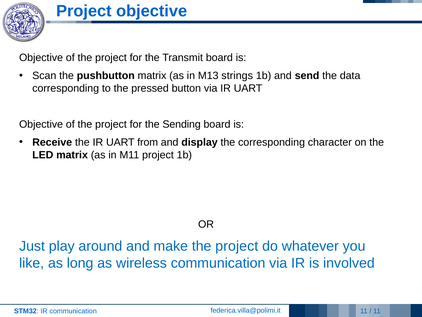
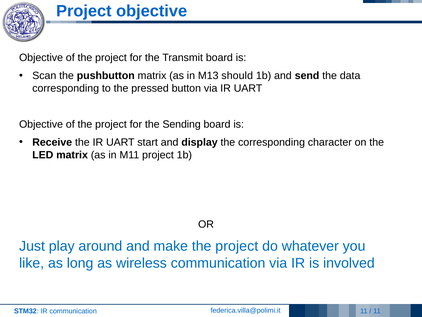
strings: strings -> should (237, 76)
from: from -> start (148, 142)
